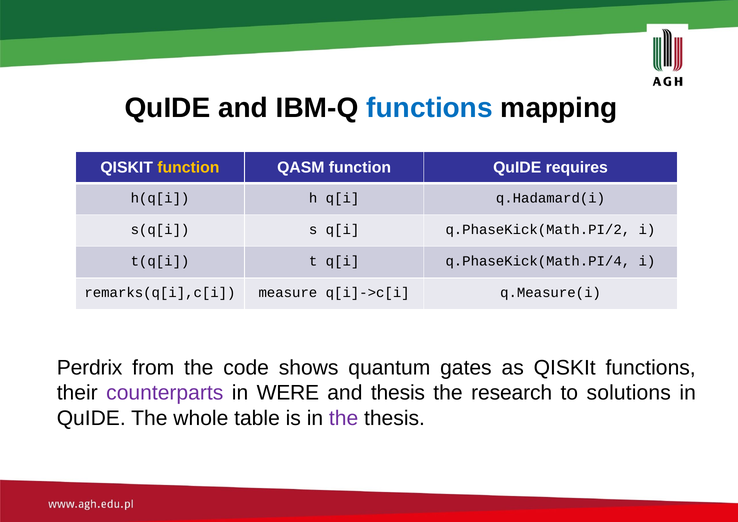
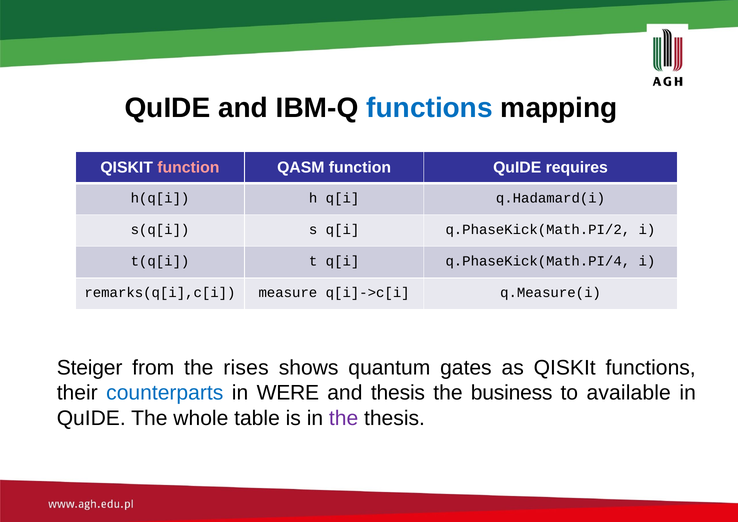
function colour: yellow -> pink (188, 168)
Perdrix: Perdrix -> Steiger (90, 368)
code: code -> rises (246, 368)
counterparts colour: purple -> blue (165, 393)
research: research -> business (512, 393)
solutions: solutions -> available (629, 393)
